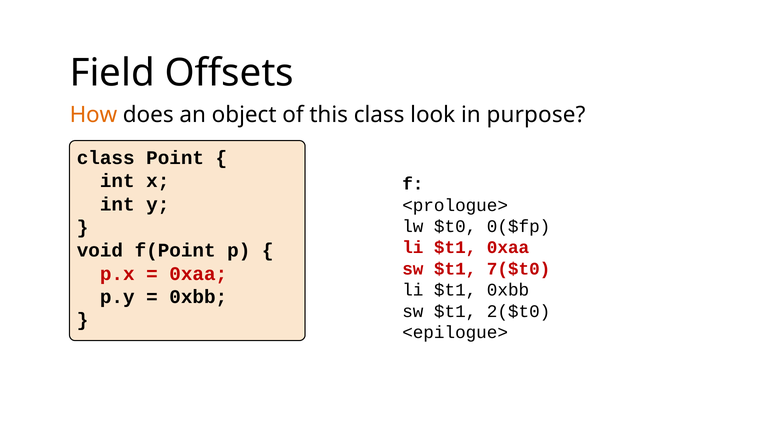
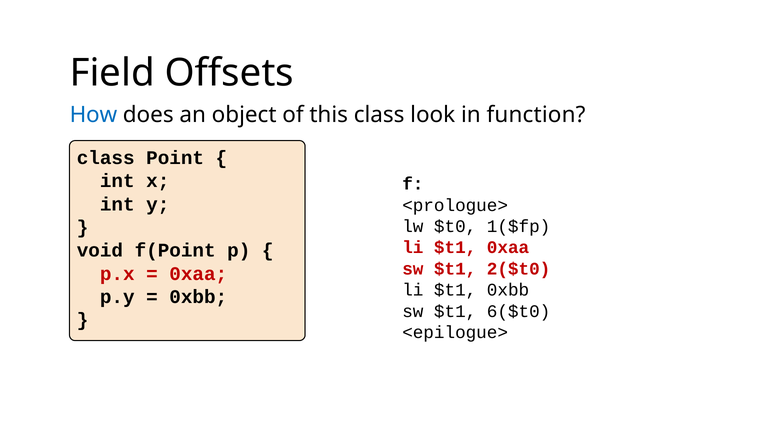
How colour: orange -> blue (93, 115)
purpose: purpose -> function (536, 115)
0($fp: 0($fp -> 1($fp (519, 226)
7($t0: 7($t0 -> 2($t0 (519, 269)
2($t0: 2($t0 -> 6($t0 (519, 311)
